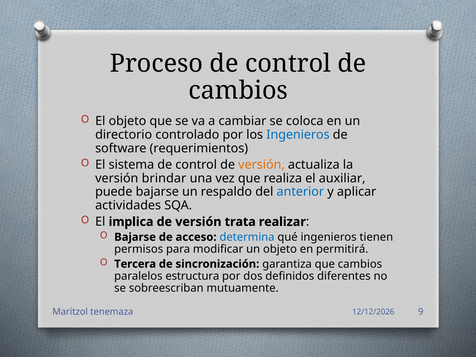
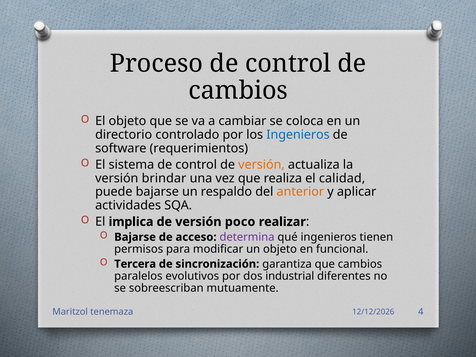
auxiliar: auxiliar -> calidad (342, 178)
anterior colour: blue -> orange (300, 192)
trata: trata -> poco (240, 222)
determina colour: blue -> purple (247, 237)
permitirá: permitirá -> funcional (342, 249)
estructura: estructura -> evolutivos (192, 276)
definidos: definidos -> industrial (290, 276)
9: 9 -> 4 (421, 312)
